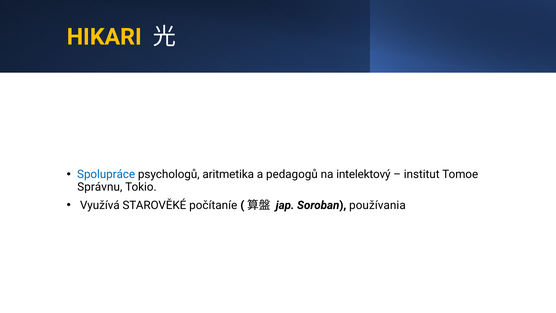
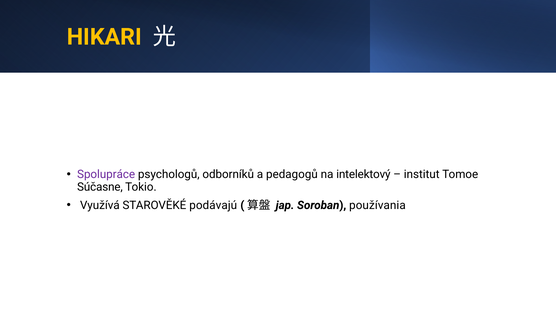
Spolupráce colour: blue -> purple (106, 174)
aritmetika: aritmetika -> odborníků (228, 174)
Správnu: Správnu -> Súčasne (100, 187)
počítaníe: počítaníe -> podávajú (213, 205)
